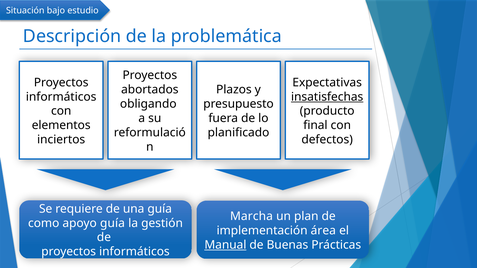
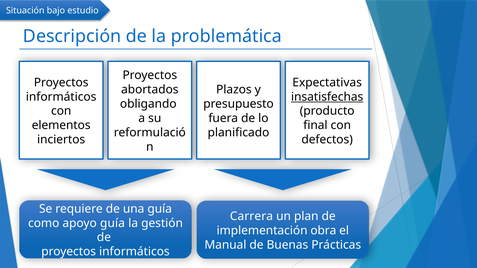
Marcha: Marcha -> Carrera (251, 216)
área: área -> obra (323, 231)
Manual underline: present -> none (225, 245)
